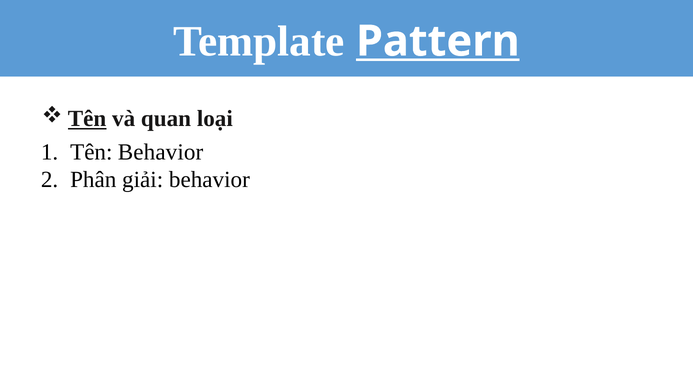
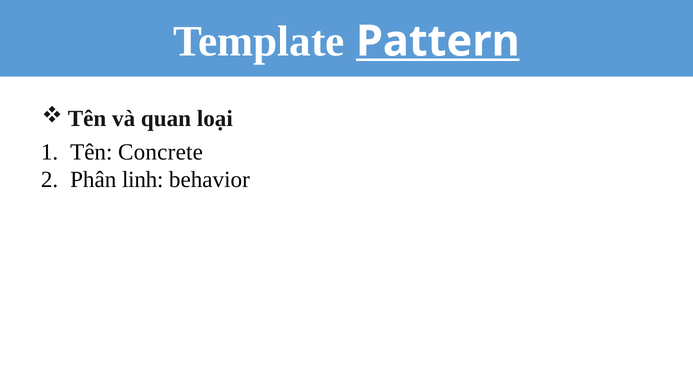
Tên underline: present -> none (87, 119)
Tên Behavior: Behavior -> Concrete (161, 152)
giải: giải -> linh (143, 180)
